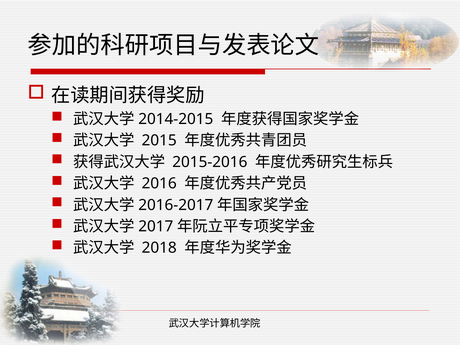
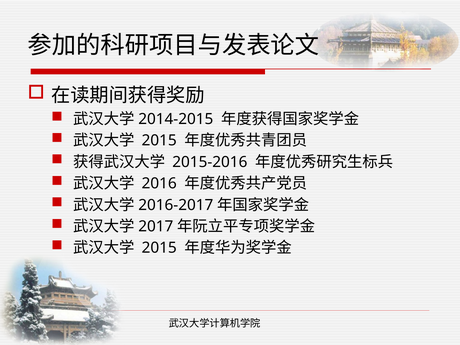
2018: 2018 -> 2015 (159, 248)
